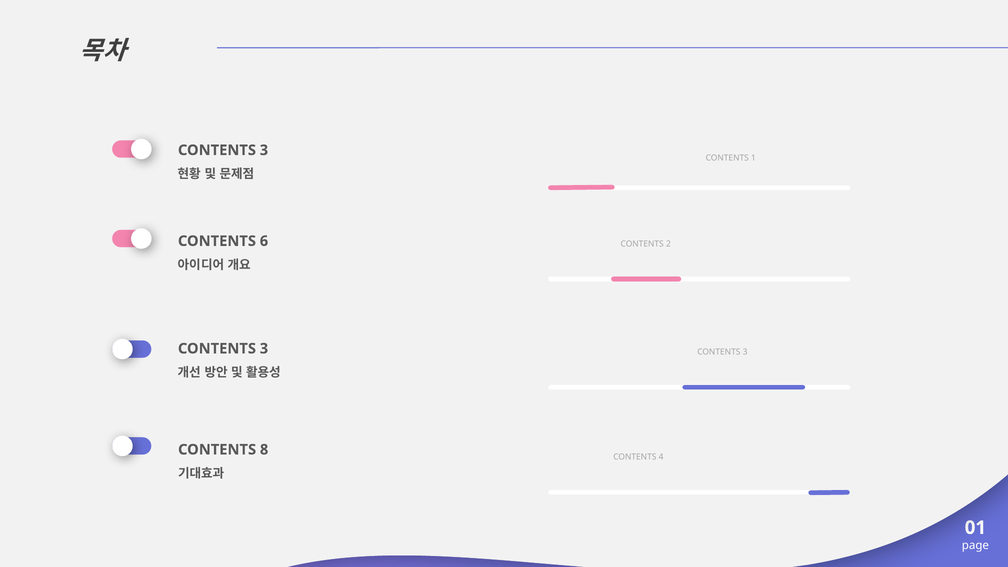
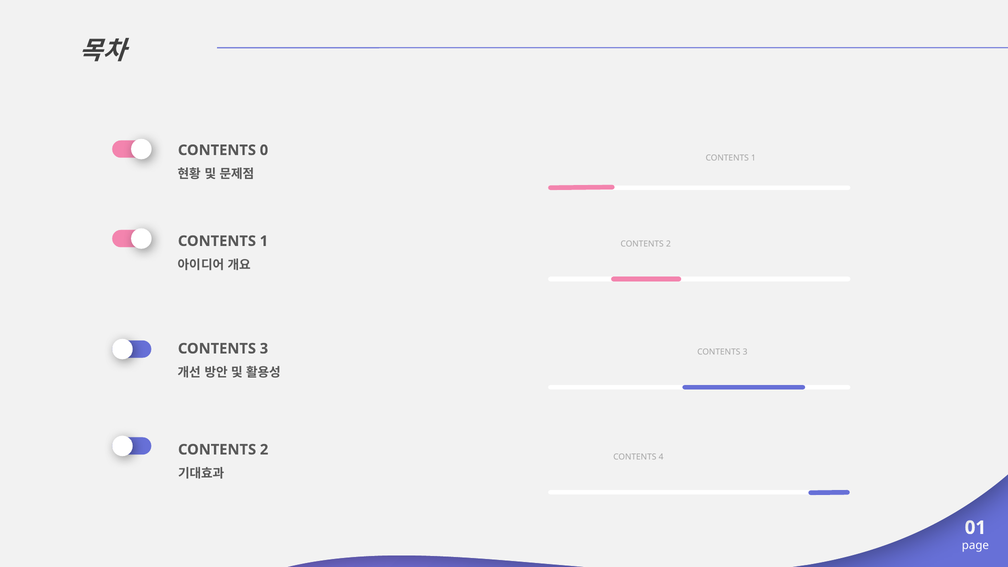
3: 3 -> 0 (264, 150)
6: 6 -> 1 (264, 241)
8: 8 -> 2 (264, 450)
